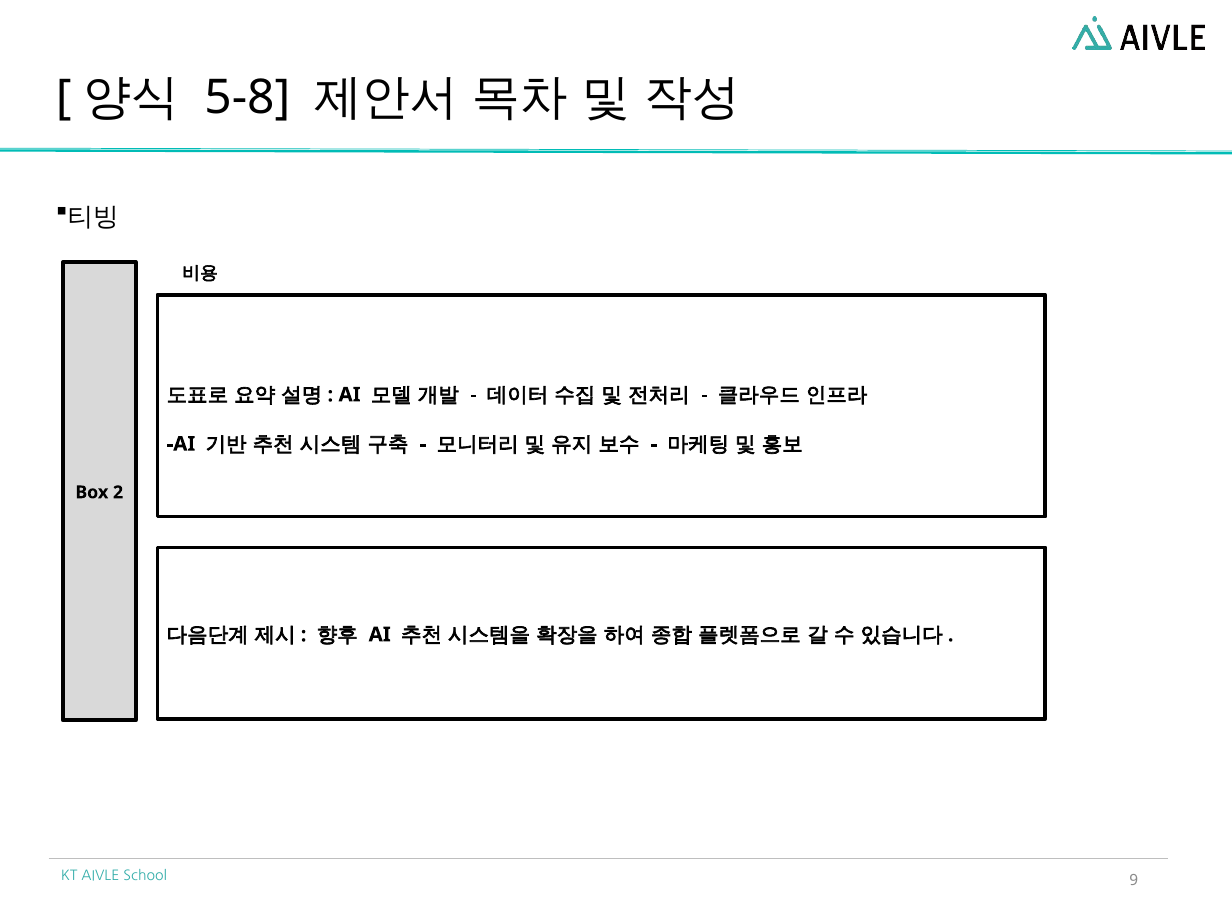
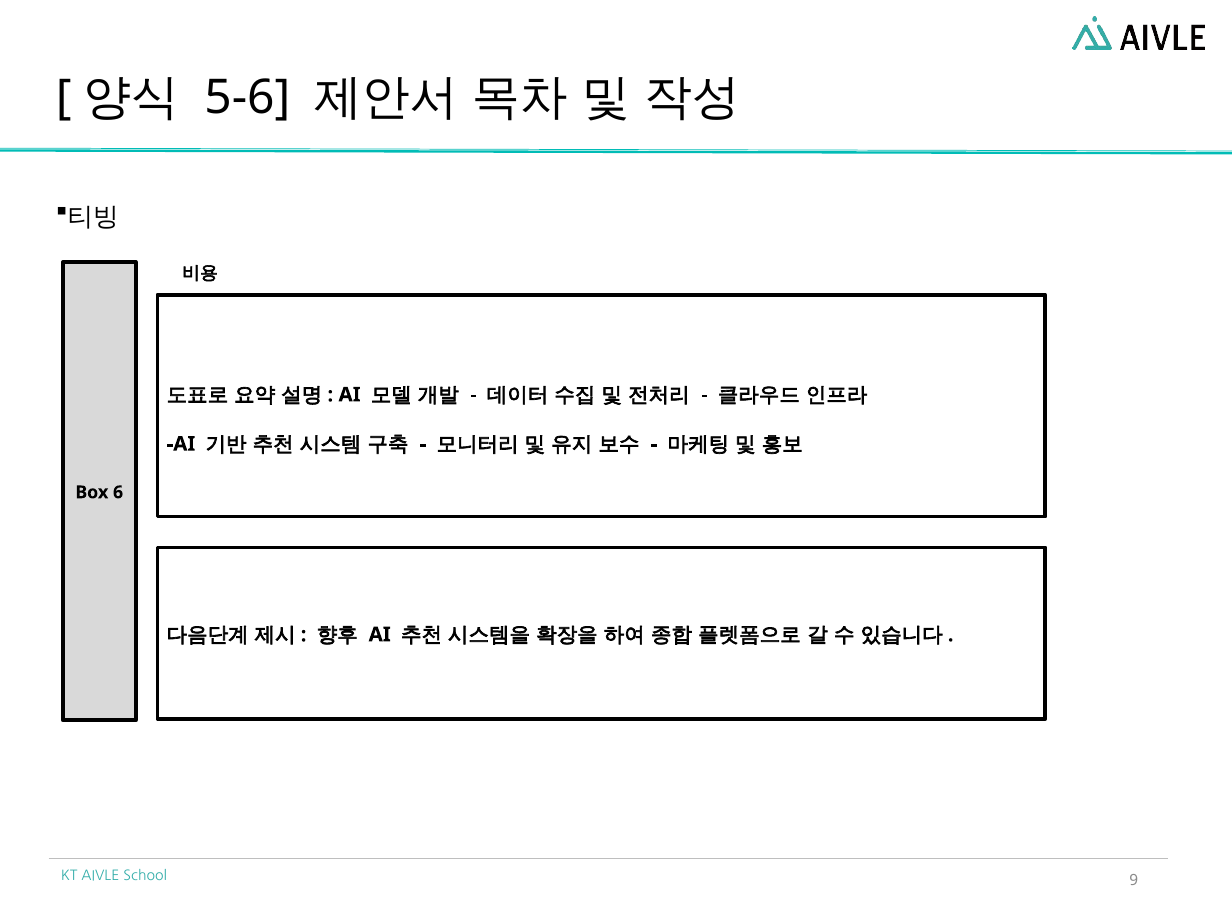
5-8: 5-8 -> 5-6 (247, 98)
2: 2 -> 6 (118, 492)
